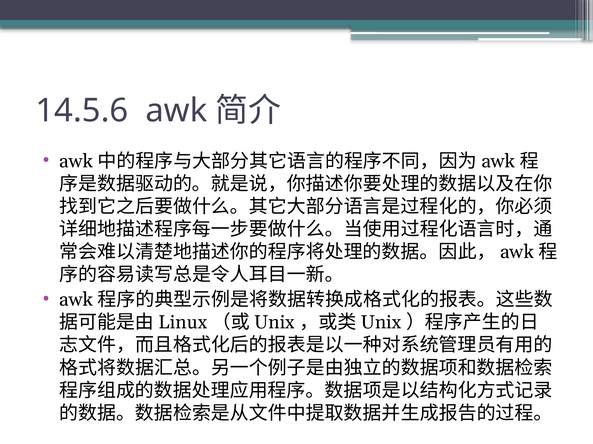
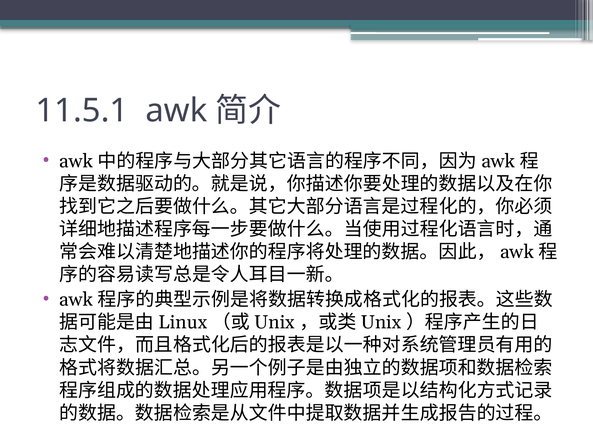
14.5.6: 14.5.6 -> 11.5.1 (82, 111)
